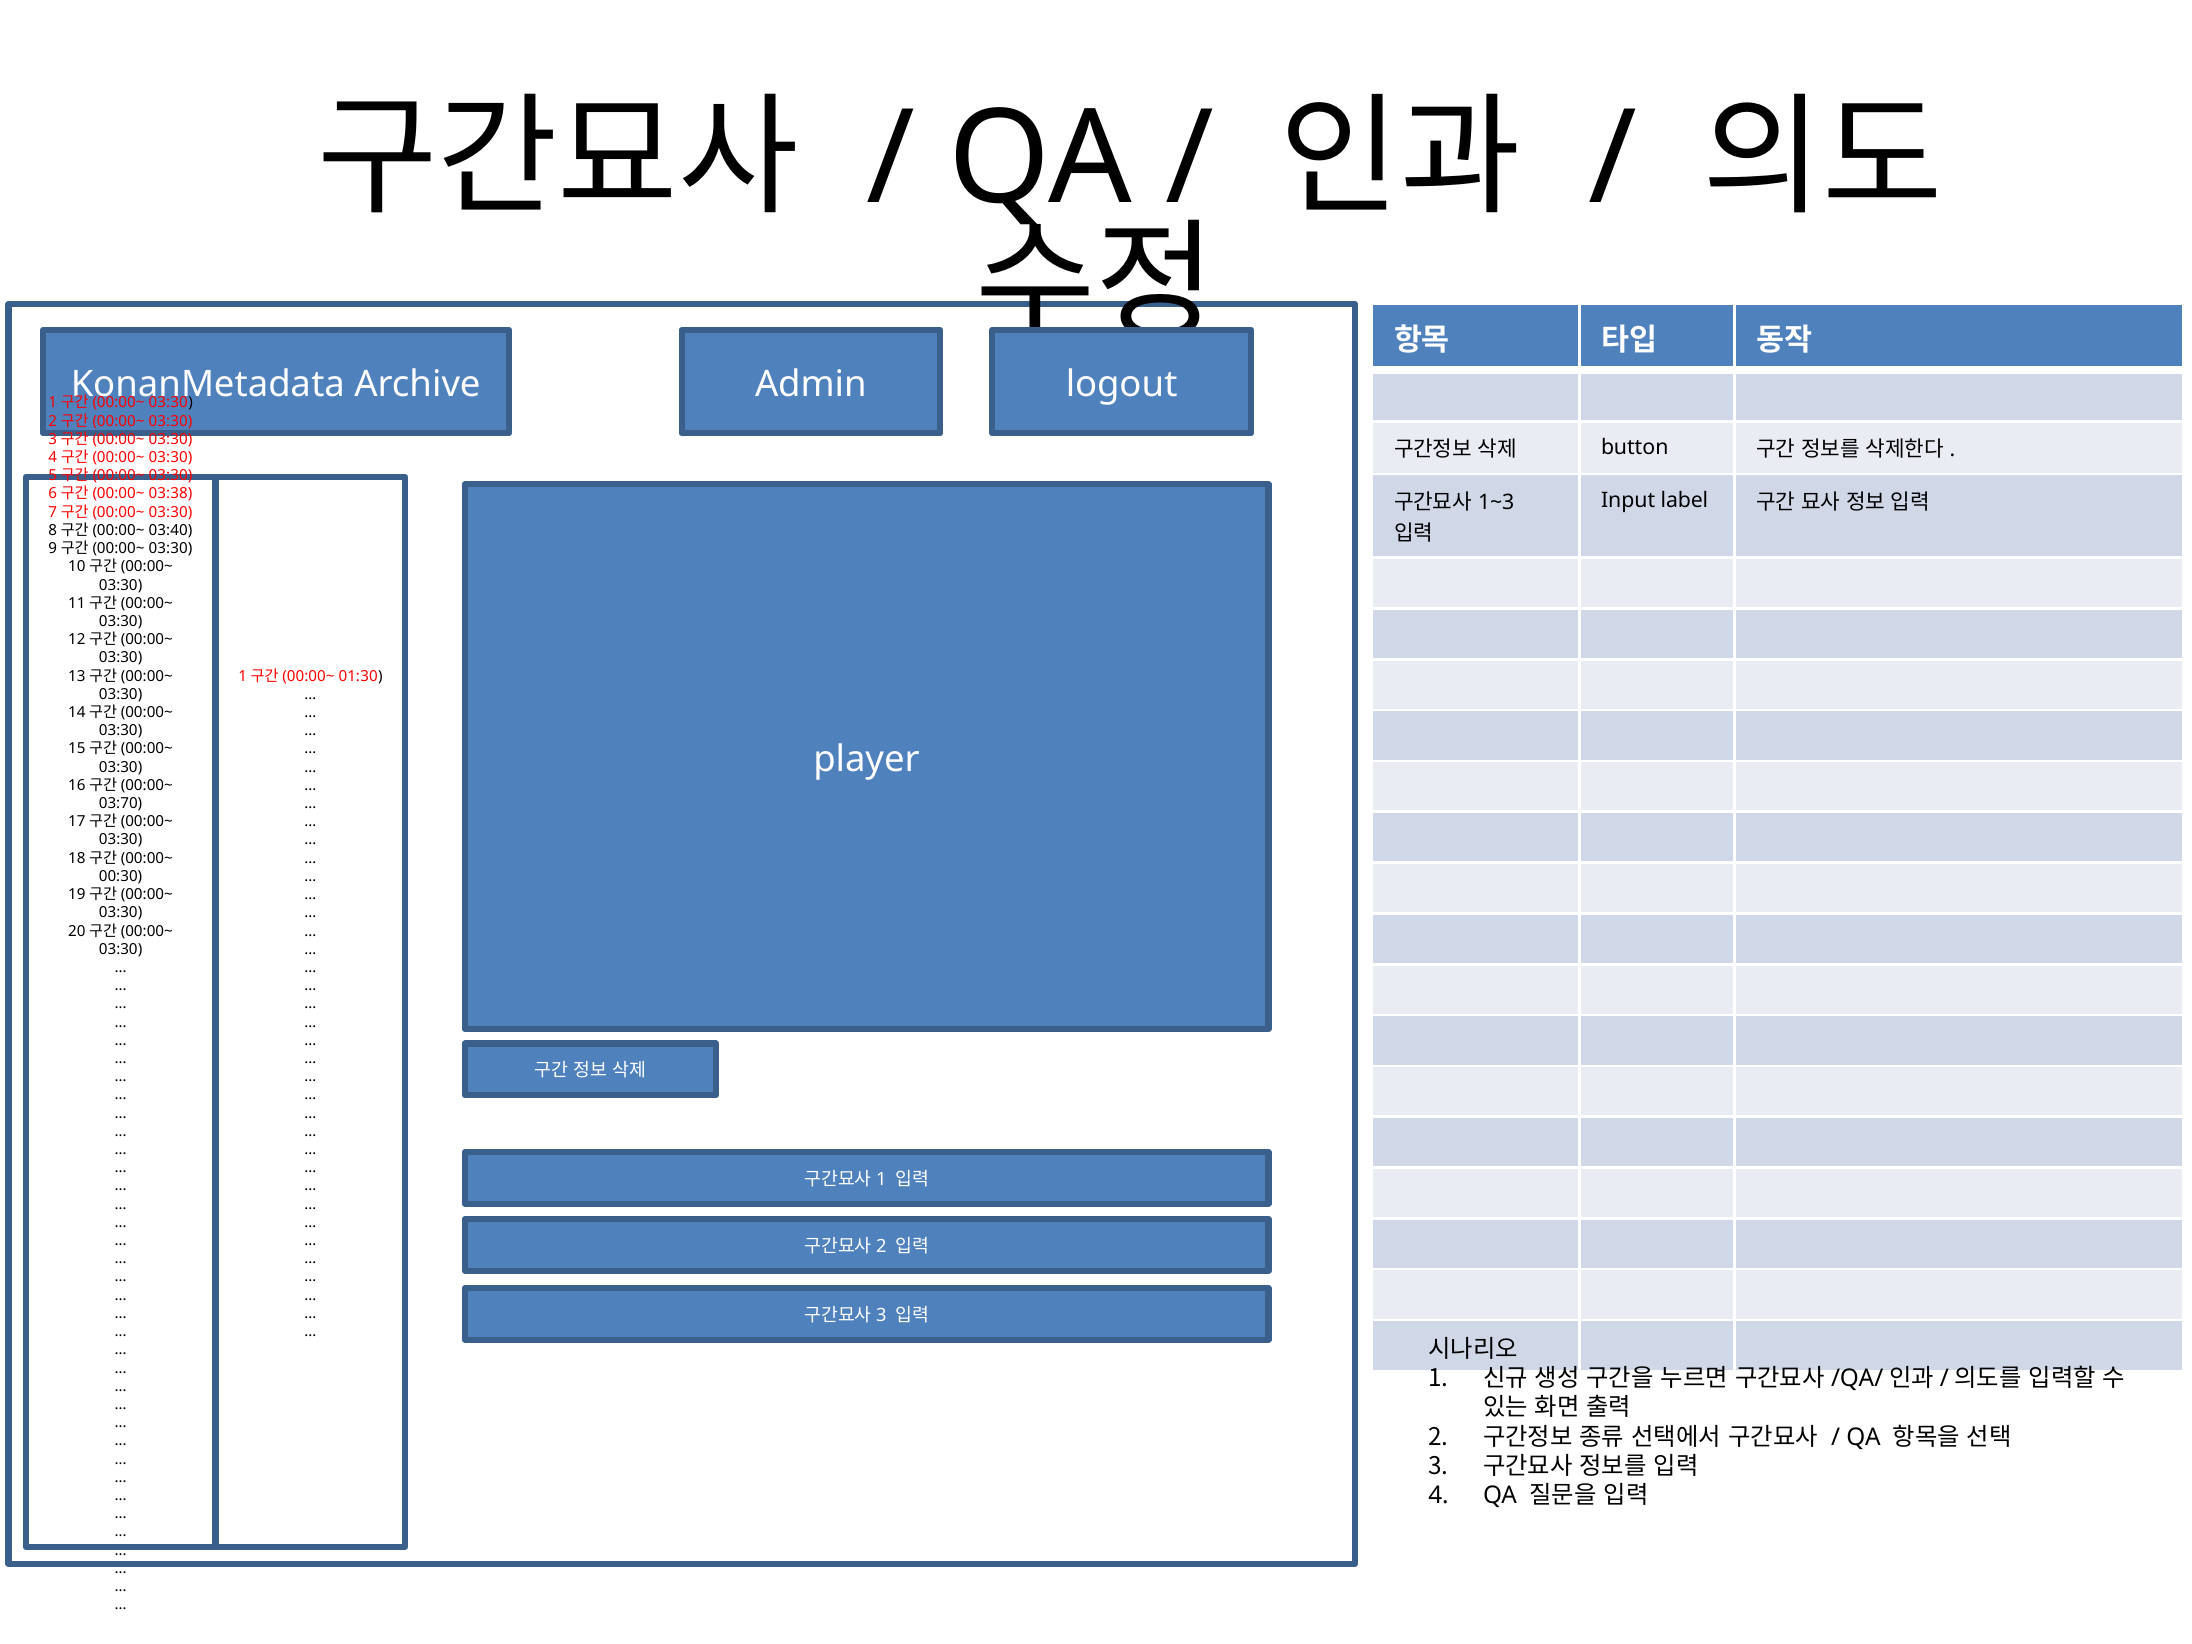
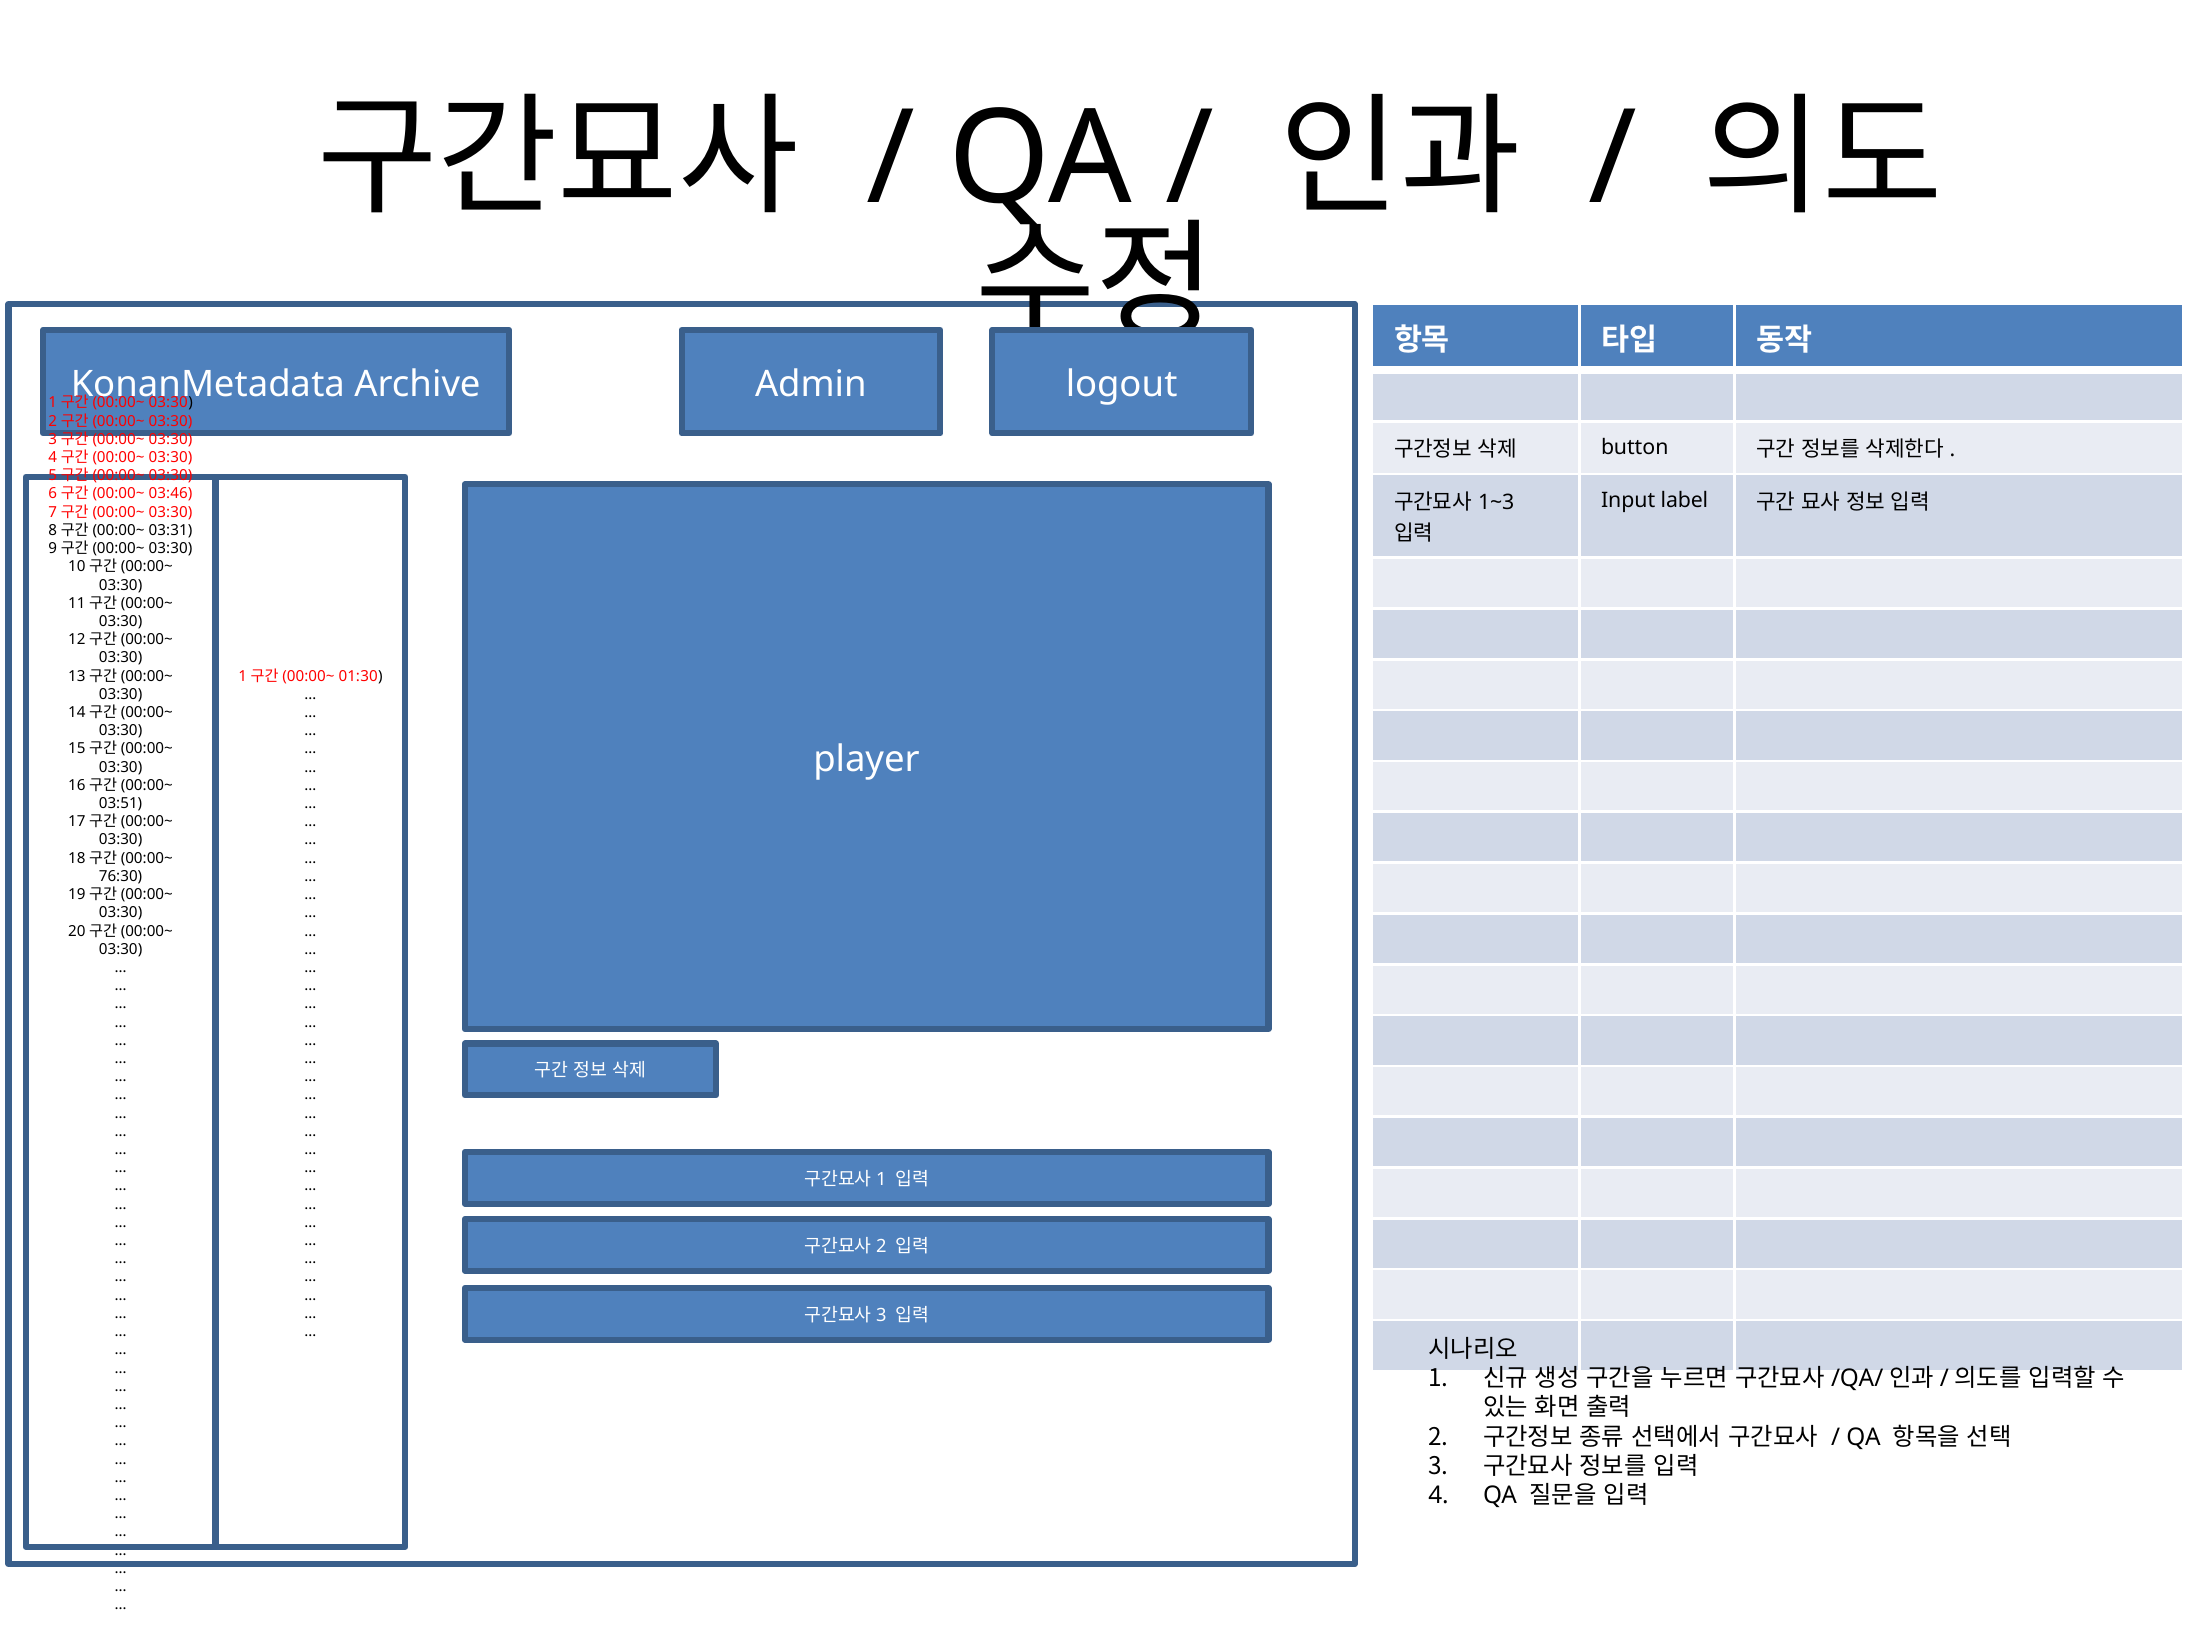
03:38: 03:38 -> 03:46 (171, 494)
03:40: 03:40 -> 03:31 (171, 530)
03:70: 03:70 -> 03:51 (121, 804)
00:30: 00:30 -> 76:30 (121, 876)
